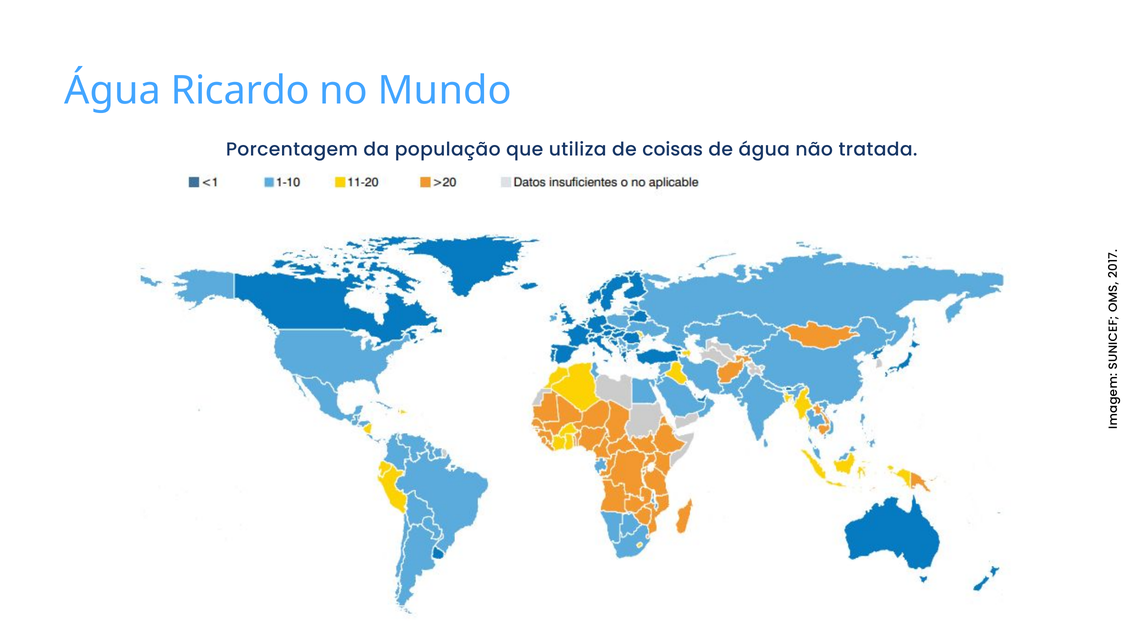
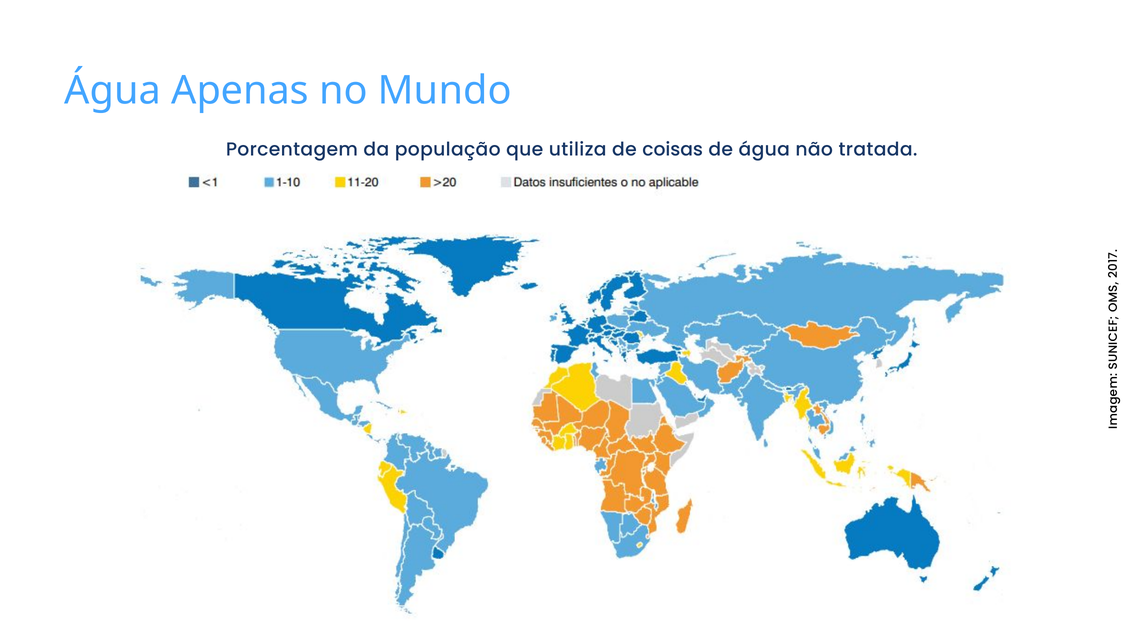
Ricardo: Ricardo -> Apenas (240, 91)
